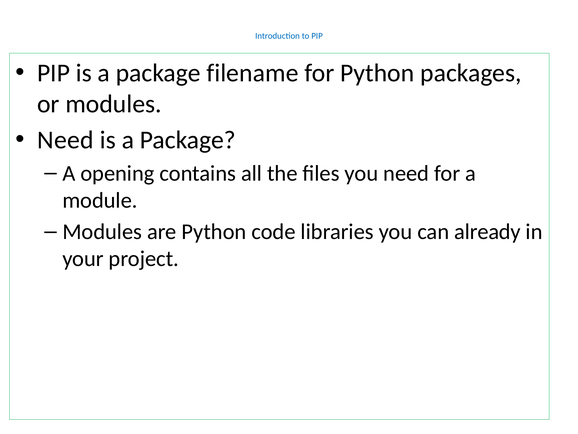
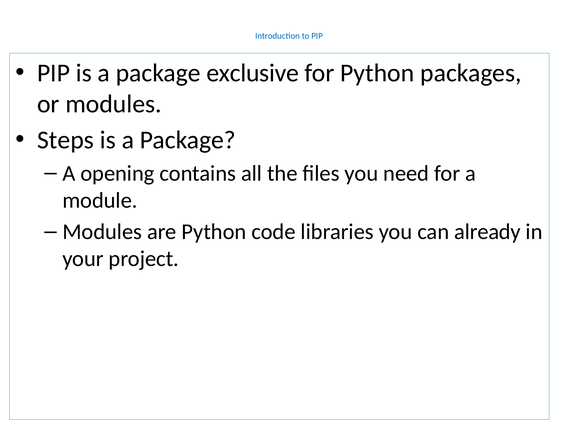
filename: filename -> exclusive (253, 73)
Need: Need -> Steps (66, 140)
